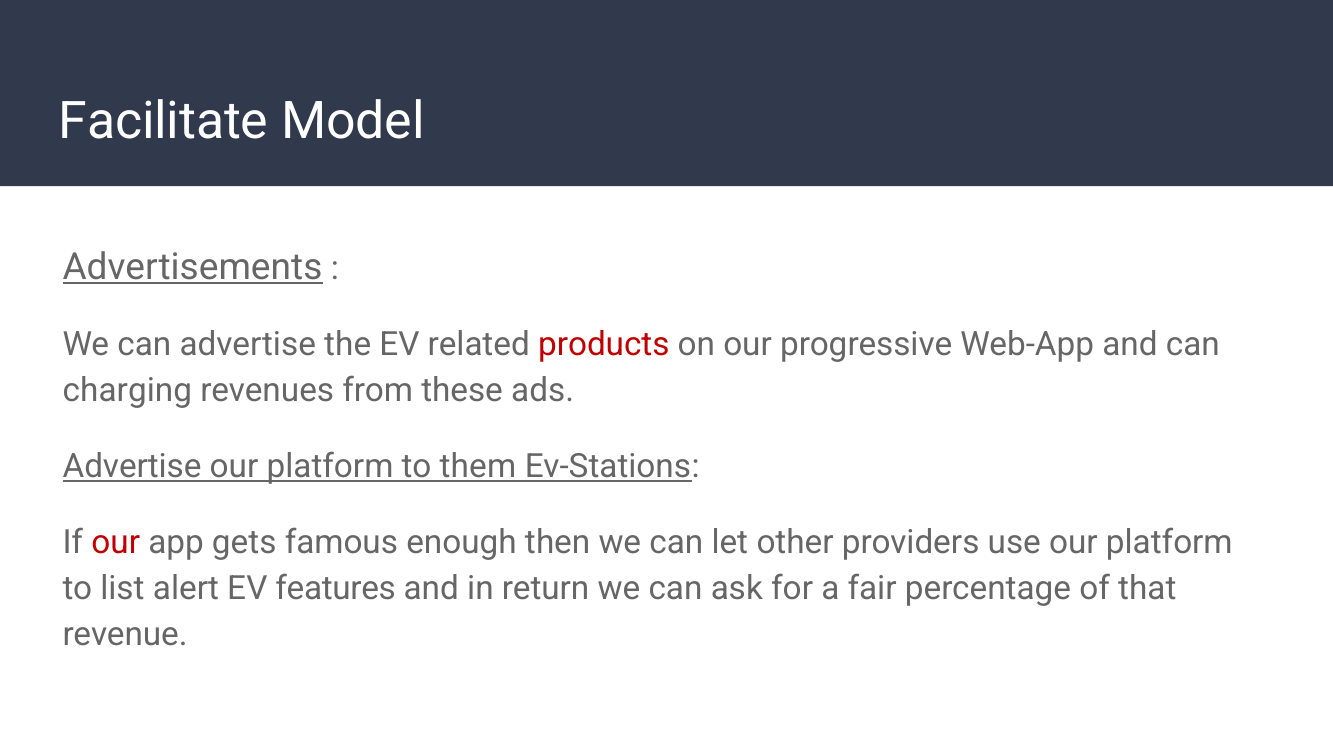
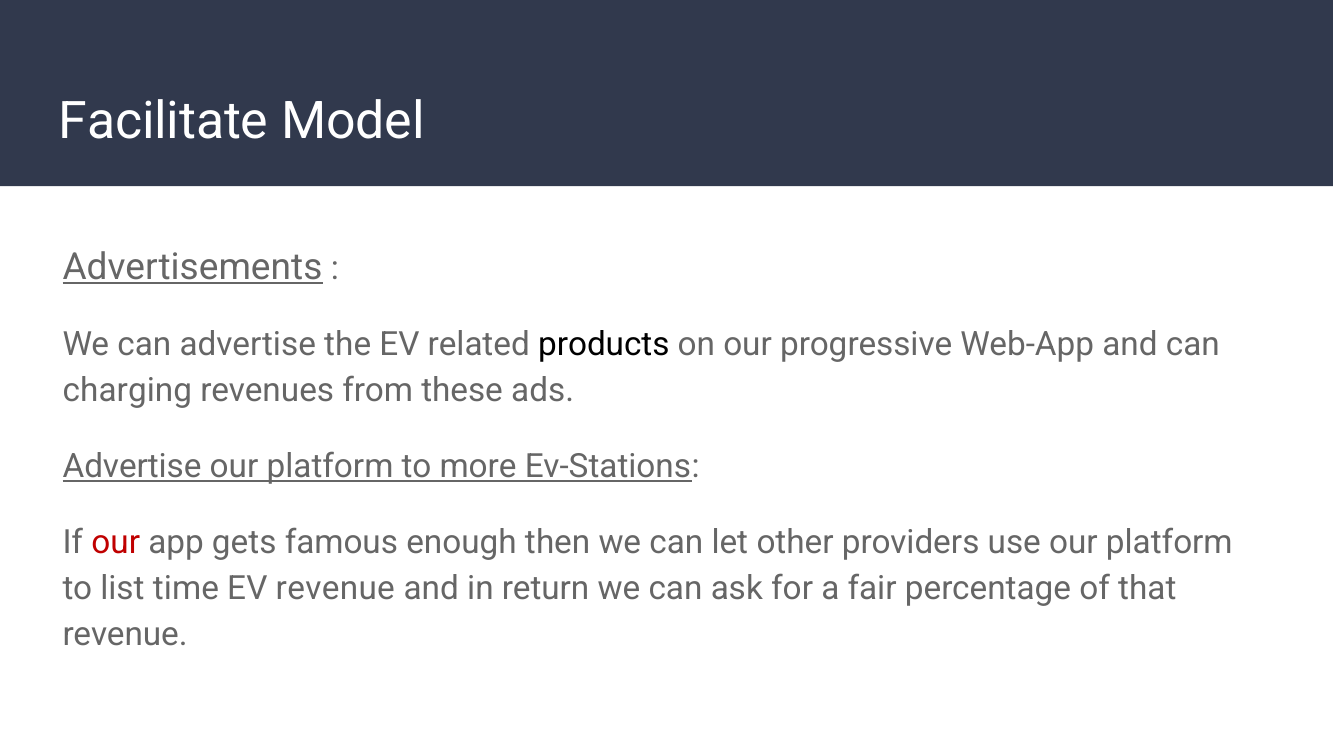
products colour: red -> black (604, 345)
them: them -> more (478, 466)
alert: alert -> time (186, 588)
EV features: features -> revenue (335, 588)
